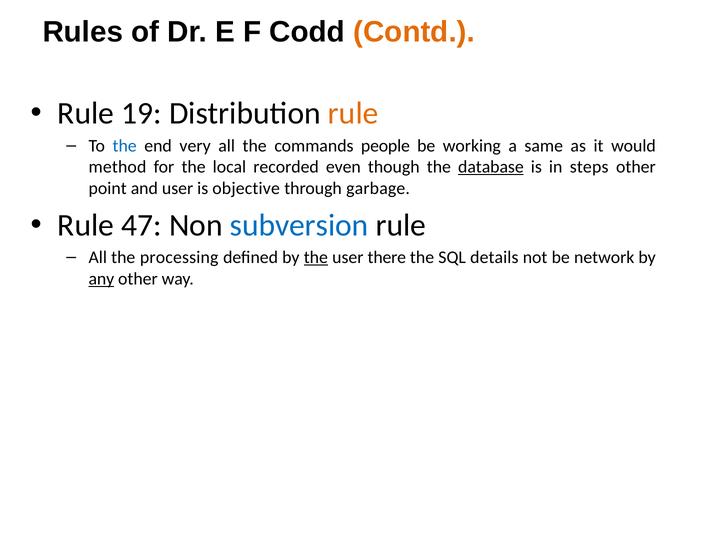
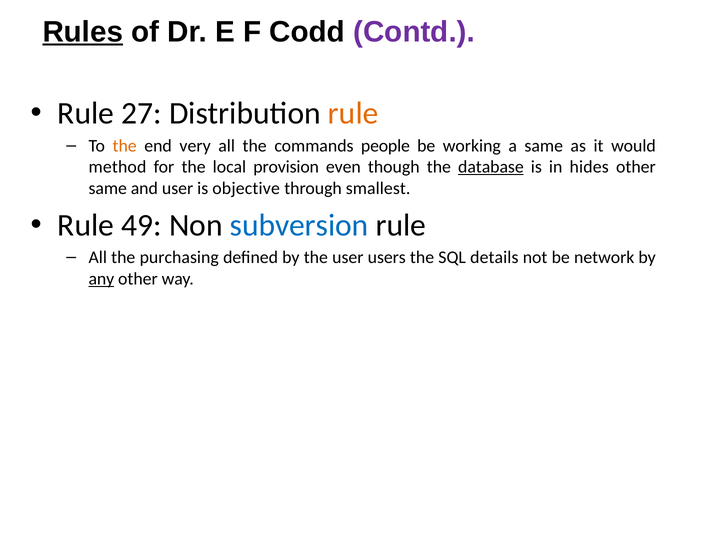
Rules underline: none -> present (83, 32)
Contd colour: orange -> purple (414, 32)
19: 19 -> 27 (142, 114)
the colour: blue -> orange (125, 146)
recorded: recorded -> provision (286, 167)
steps: steps -> hides (589, 167)
point: point -> same (108, 188)
garbage: garbage -> smallest (378, 188)
47: 47 -> 49 (142, 225)
processing: processing -> purchasing (179, 258)
the underline: present -> none (316, 258)
there: there -> users (387, 258)
